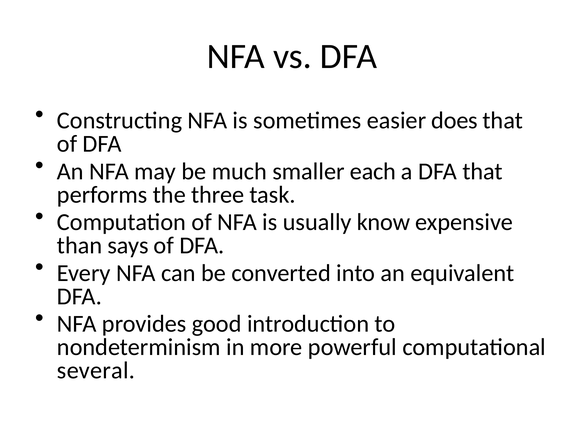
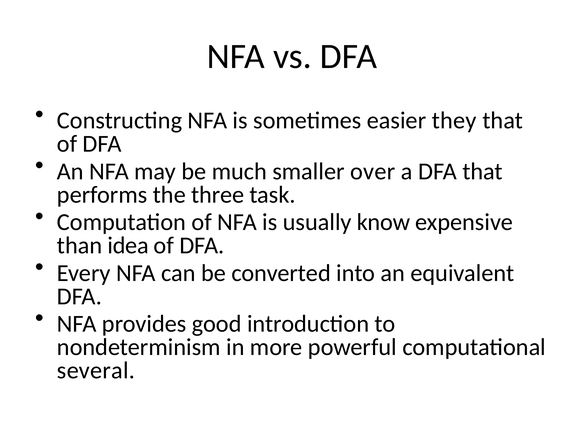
does: does -> they (454, 120)
each: each -> over (373, 171)
says: says -> idea (128, 246)
